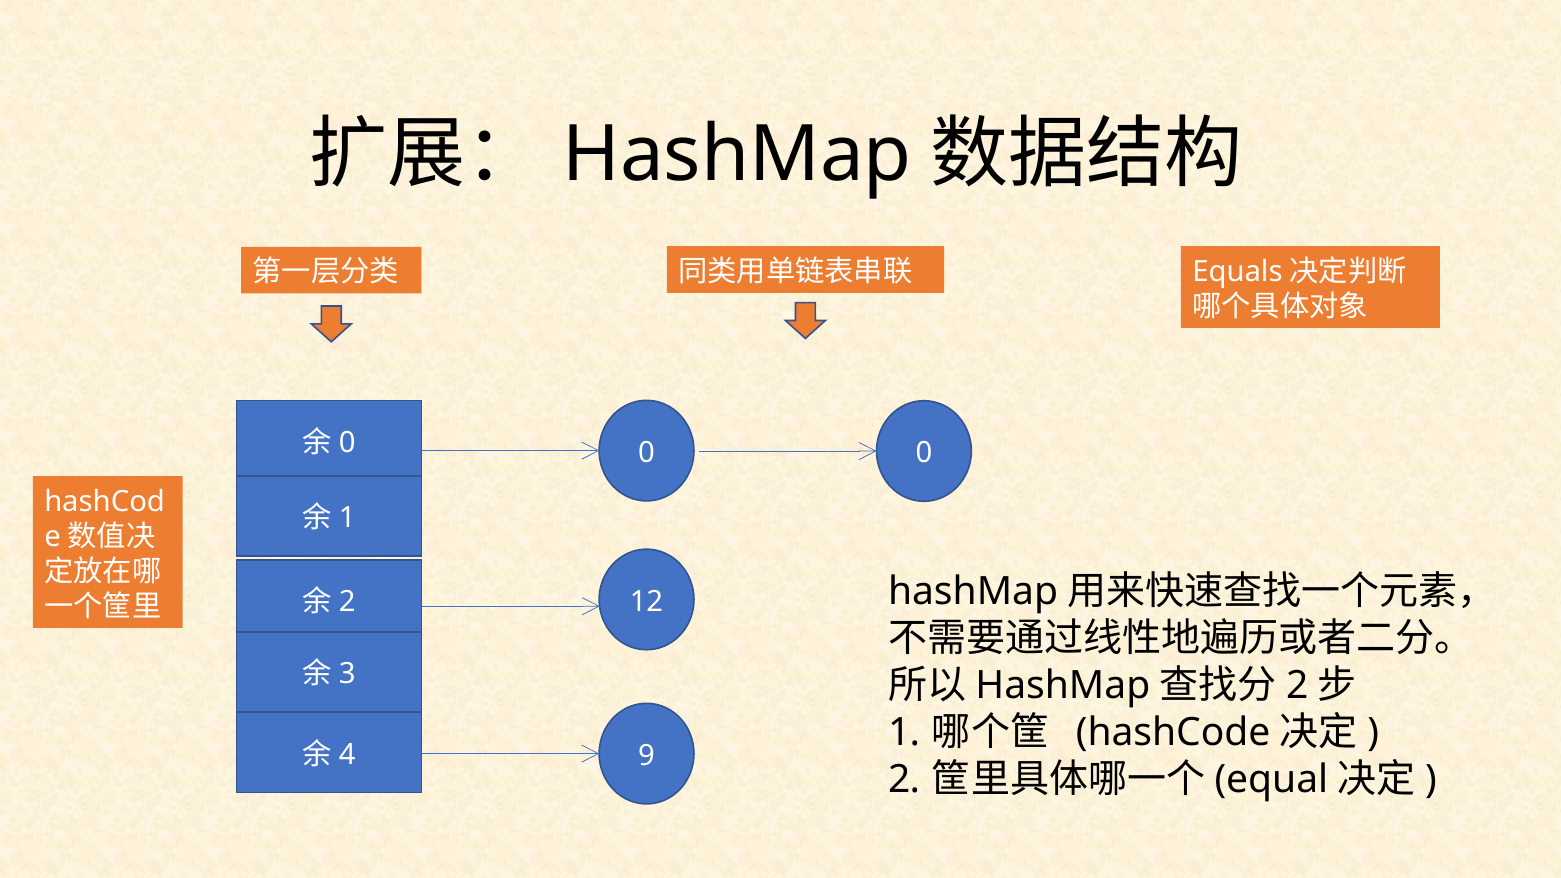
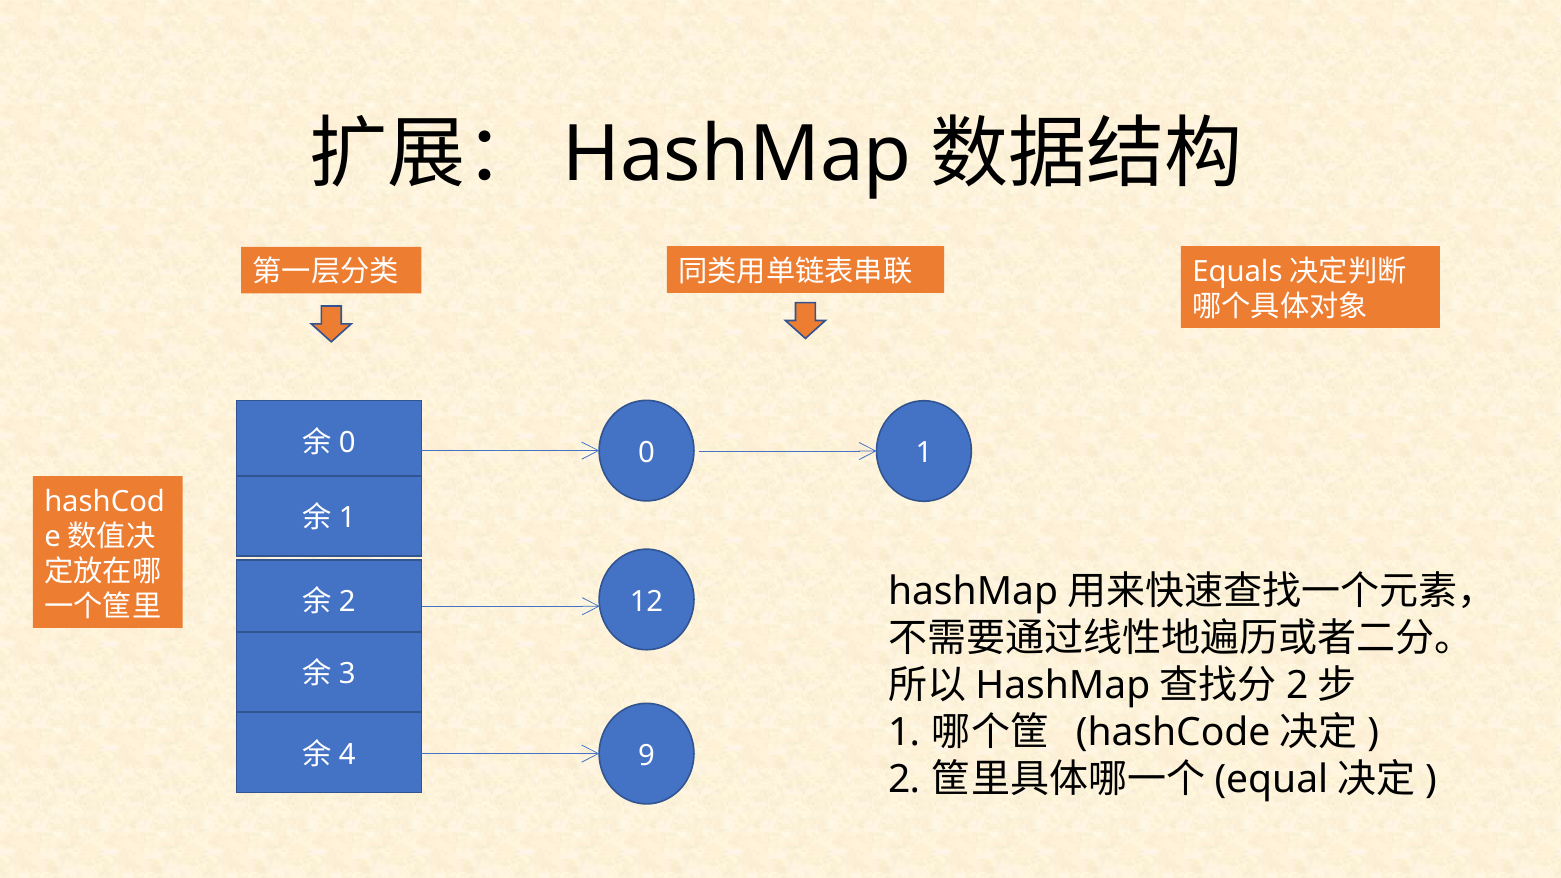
0 0: 0 -> 1 (924, 453)
